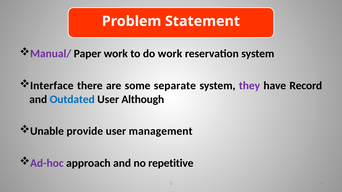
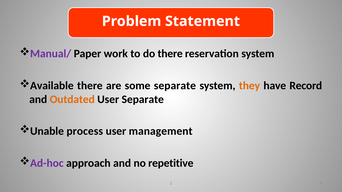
do work: work -> there (170, 54)
Interface: Interface -> Available (52, 86)
they colour: purple -> orange (249, 86)
Outdated colour: blue -> orange (72, 99)
User Although: Although -> Separate (143, 99)
provide: provide -> process (85, 131)
